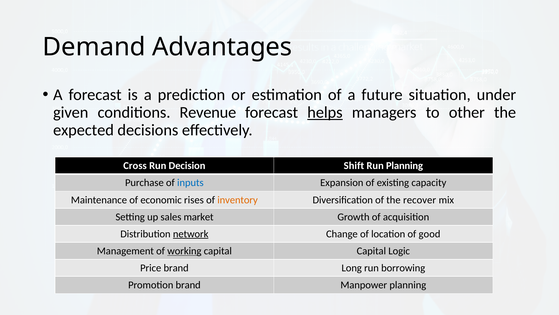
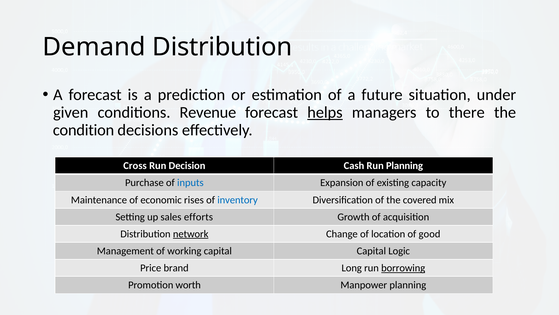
Demand Advantages: Advantages -> Distribution (222, 47)
other: other -> there (467, 112)
expected: expected -> condition (84, 130)
Shift: Shift -> Cash (354, 166)
inventory colour: orange -> blue (238, 200)
recover: recover -> covered (420, 200)
market: market -> efforts (198, 217)
working underline: present -> none (184, 251)
borrowing underline: none -> present (403, 268)
Promotion brand: brand -> worth (188, 285)
